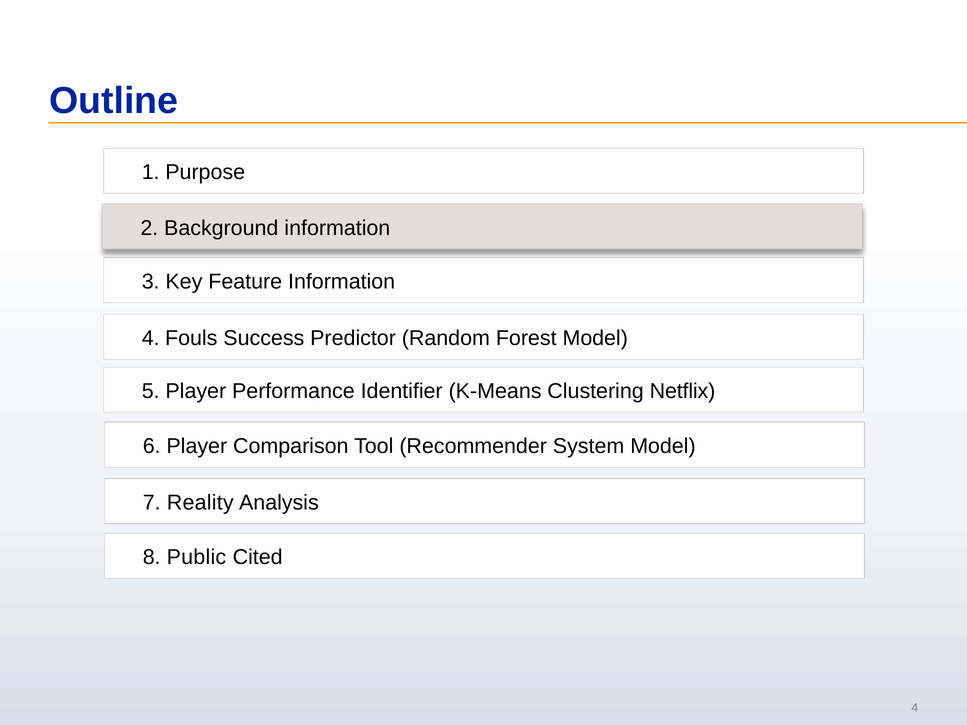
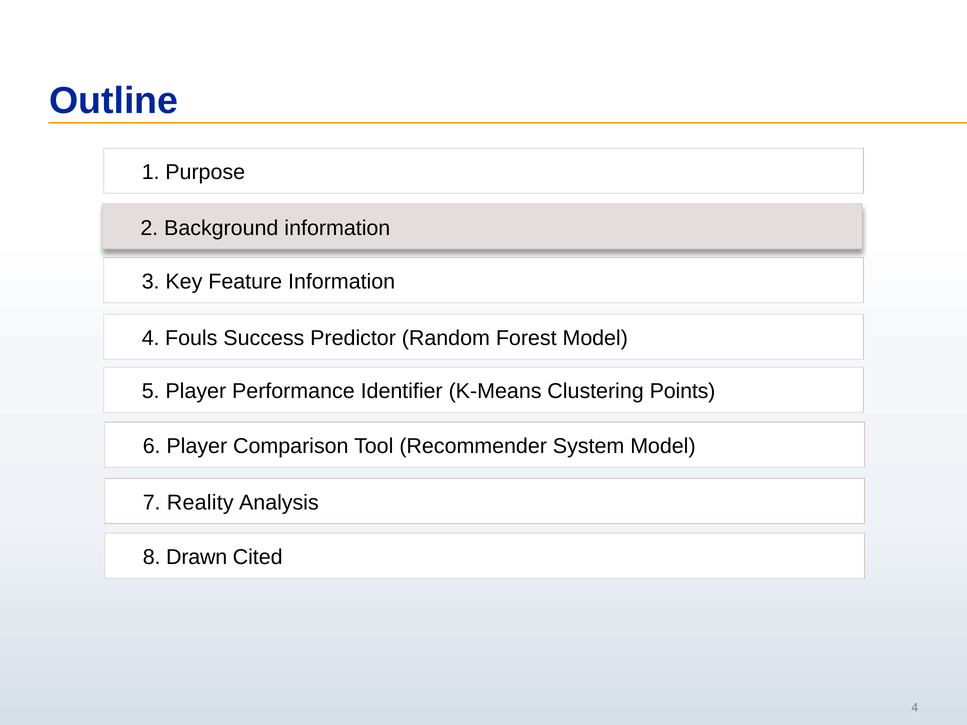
Netflix: Netflix -> Points (683, 391)
Public: Public -> Drawn (197, 557)
